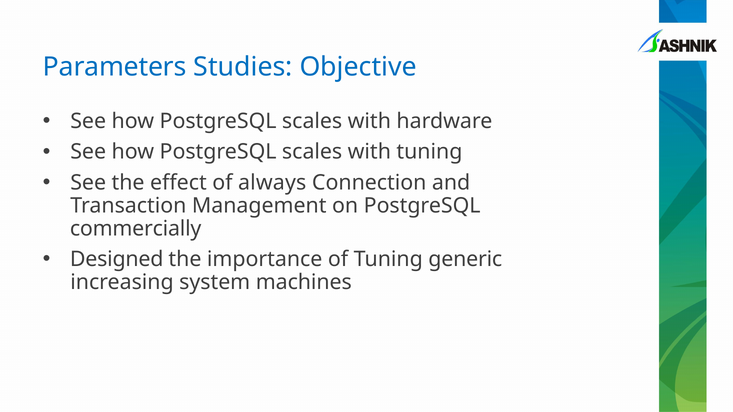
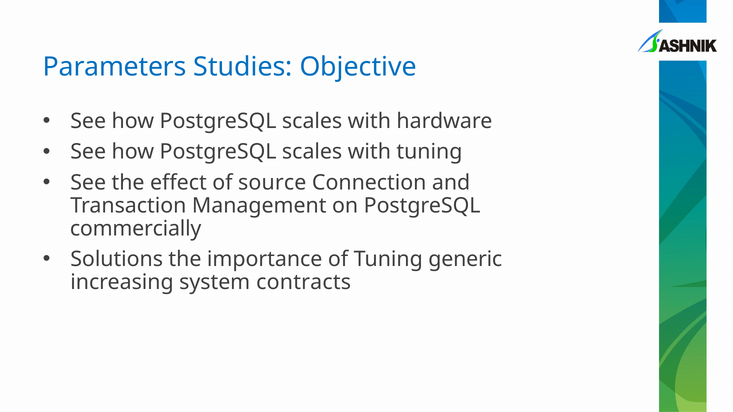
always: always -> source (272, 183)
Designed: Designed -> Solutions (117, 259)
machines: machines -> contracts (304, 282)
